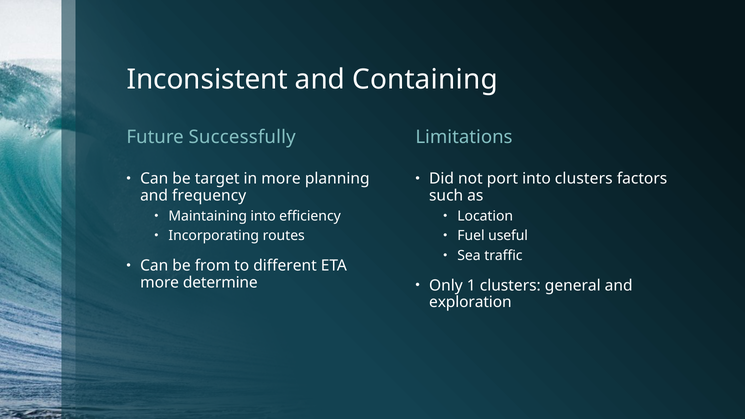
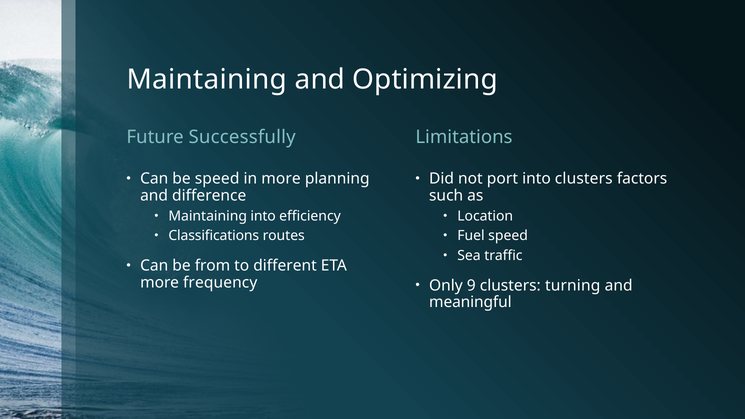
Inconsistent: Inconsistent -> Maintaining (207, 80)
Containing: Containing -> Optimizing (425, 80)
be target: target -> speed (217, 179)
frequency: frequency -> difference (209, 196)
Incorporating: Incorporating -> Classifications (214, 236)
Fuel useful: useful -> speed (508, 236)
determine: determine -> frequency (220, 283)
1: 1 -> 9 (471, 286)
general: general -> turning (573, 286)
exploration: exploration -> meaningful (470, 302)
